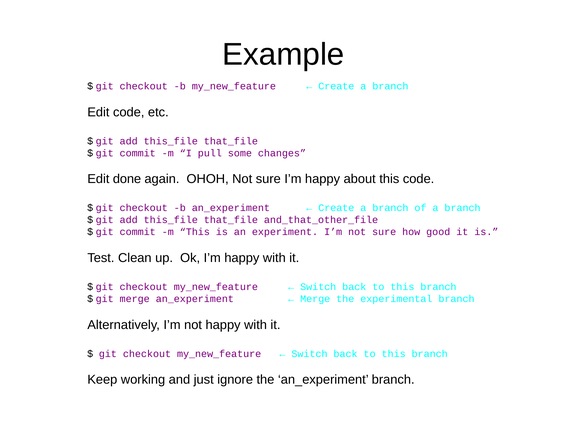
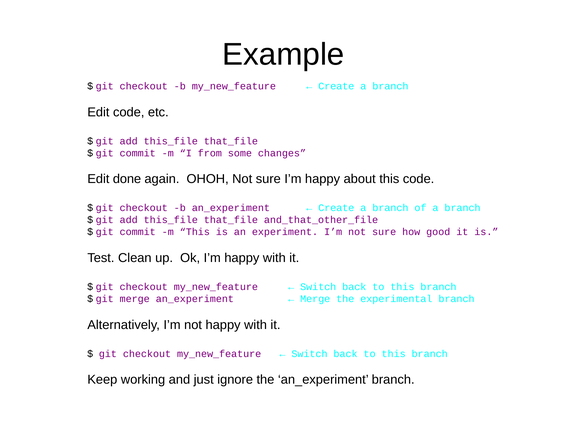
pull: pull -> from (210, 153)
